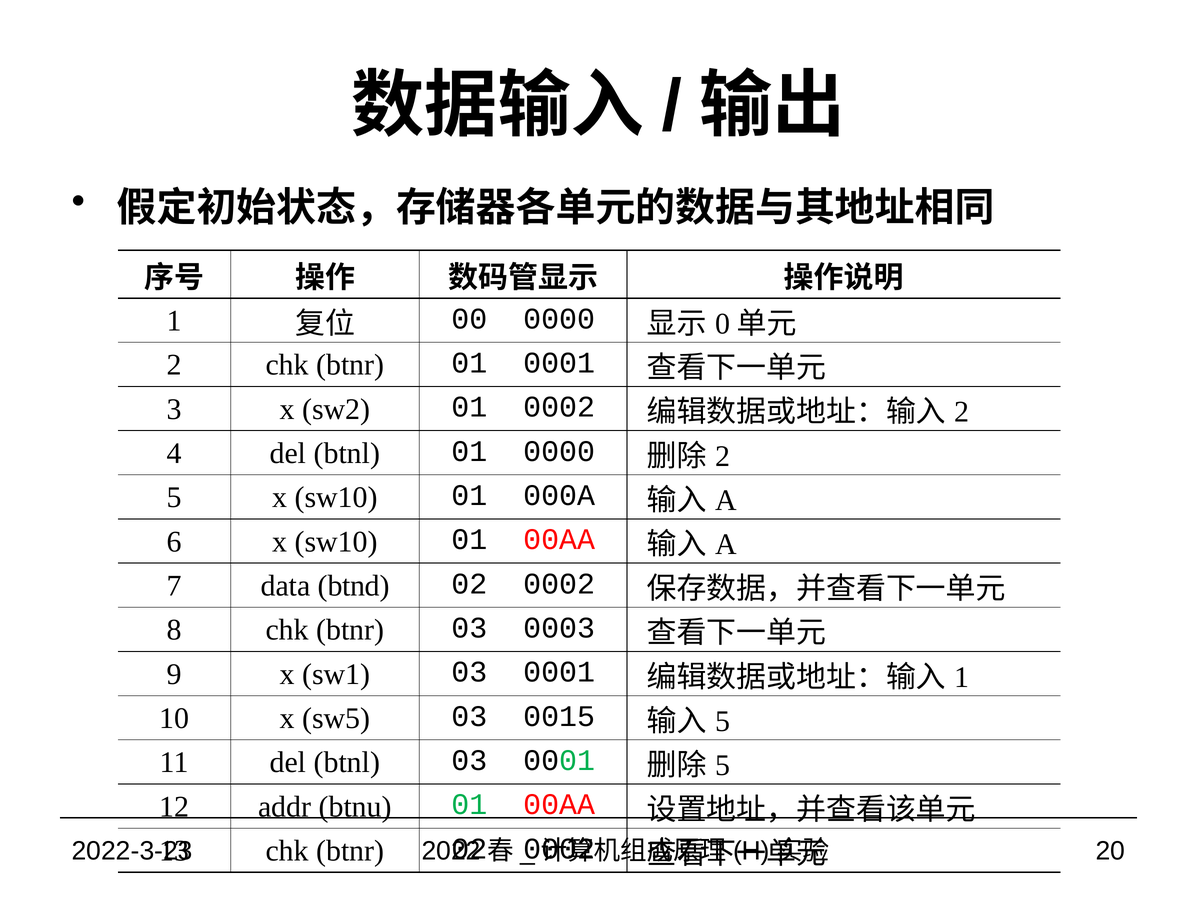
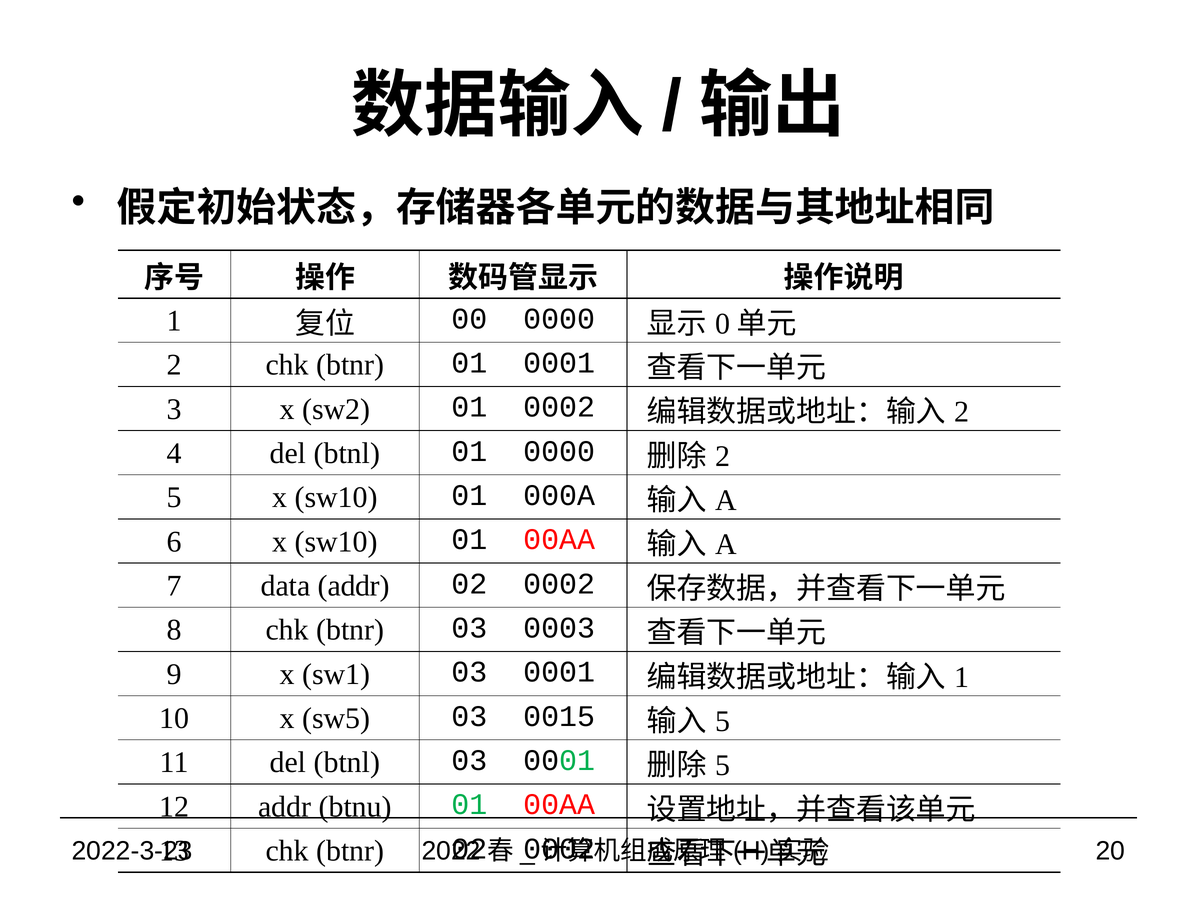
data btnd: btnd -> addr (354, 586)
